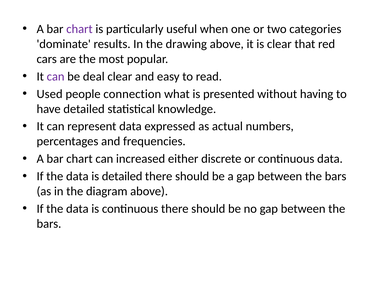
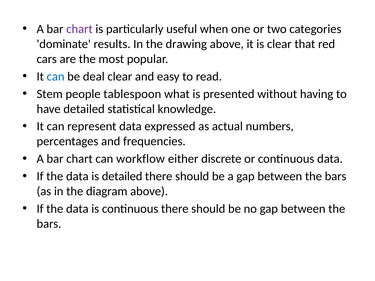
can colour: purple -> blue (56, 76)
Used: Used -> Stem (50, 94)
connection: connection -> tablespoon (132, 94)
increased: increased -> workflow (141, 159)
